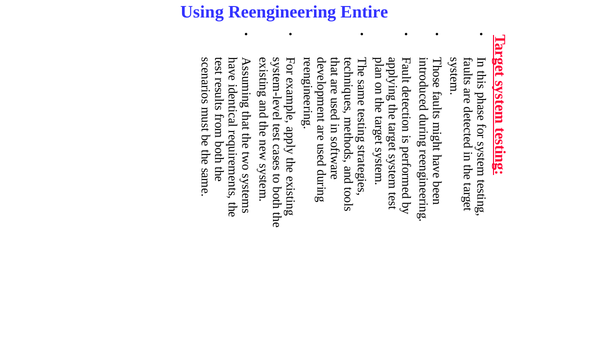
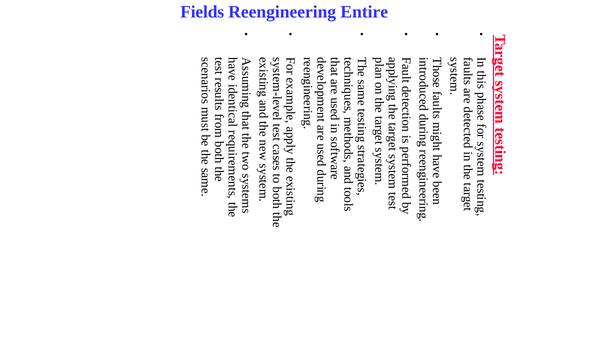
Using: Using -> Fields (202, 12)
